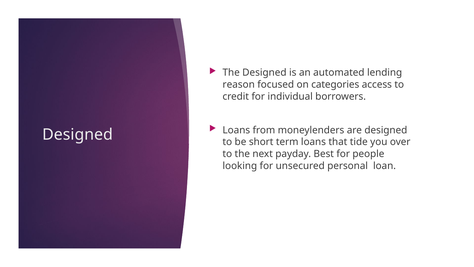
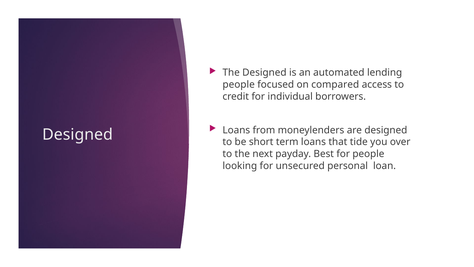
reason: reason -> people (239, 84)
categories: categories -> compared (335, 84)
